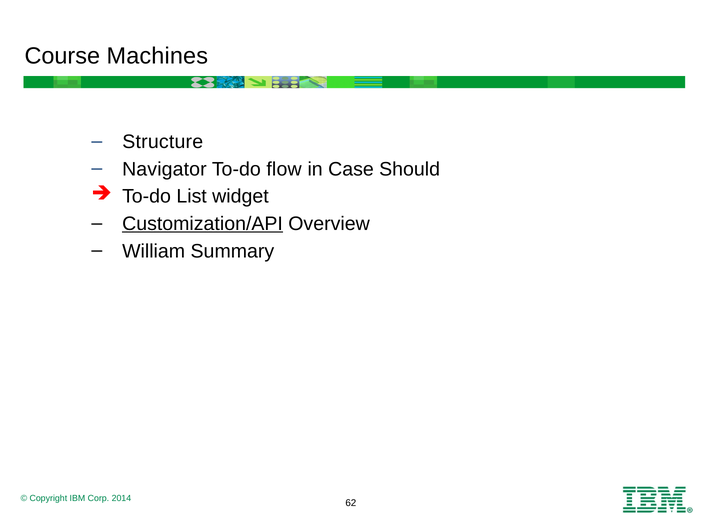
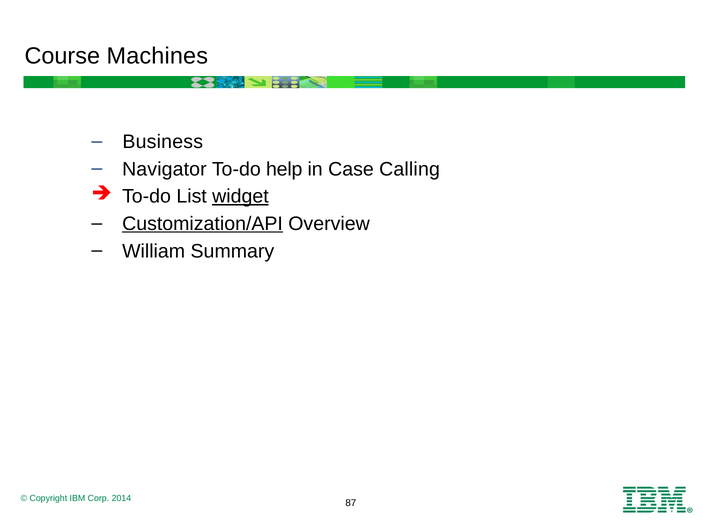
Structure: Structure -> Business (163, 142)
flow: flow -> help (284, 169)
Should: Should -> Calling (410, 169)
widget underline: none -> present (240, 197)
62: 62 -> 87 (351, 503)
